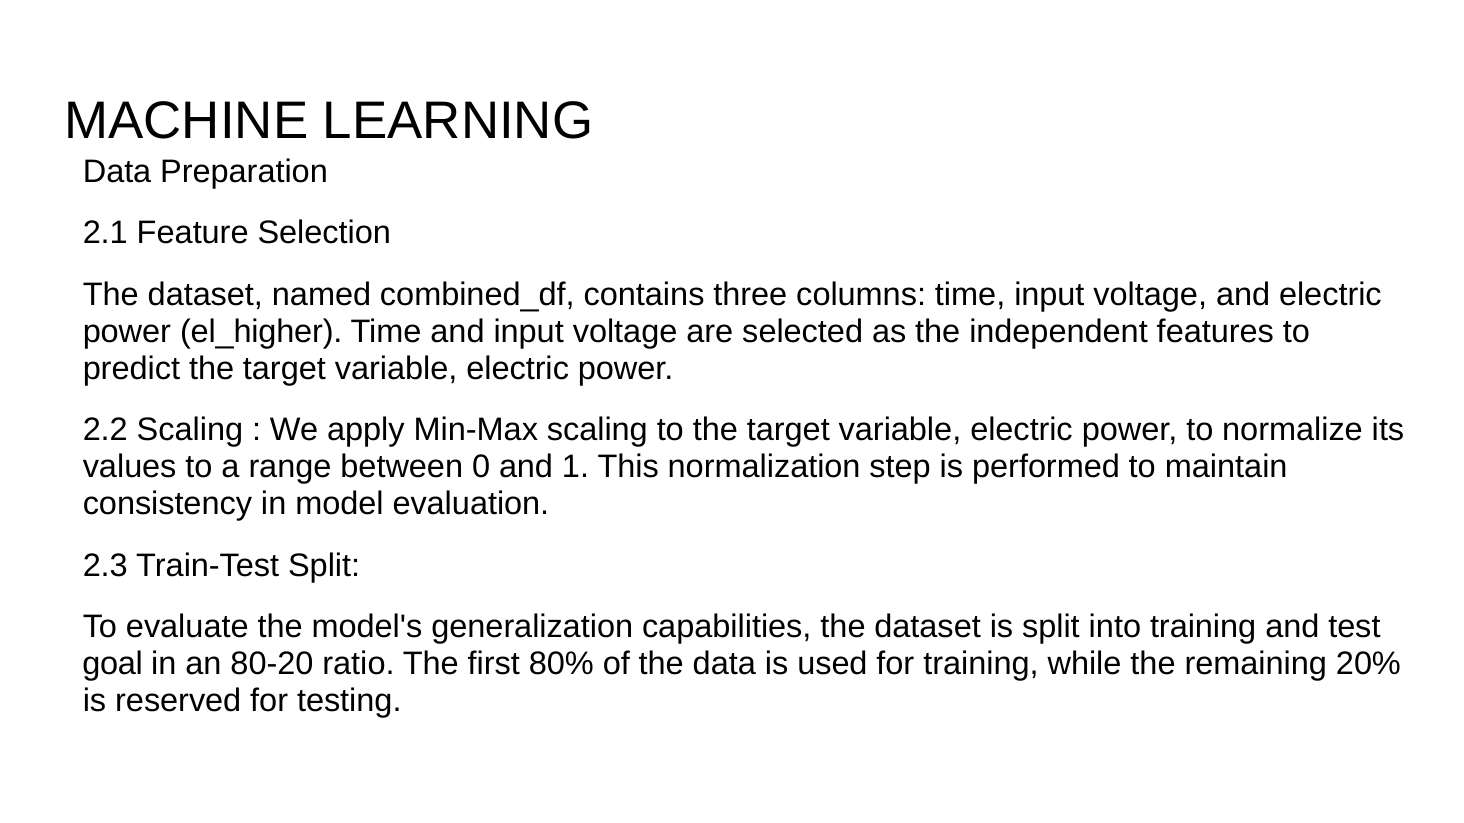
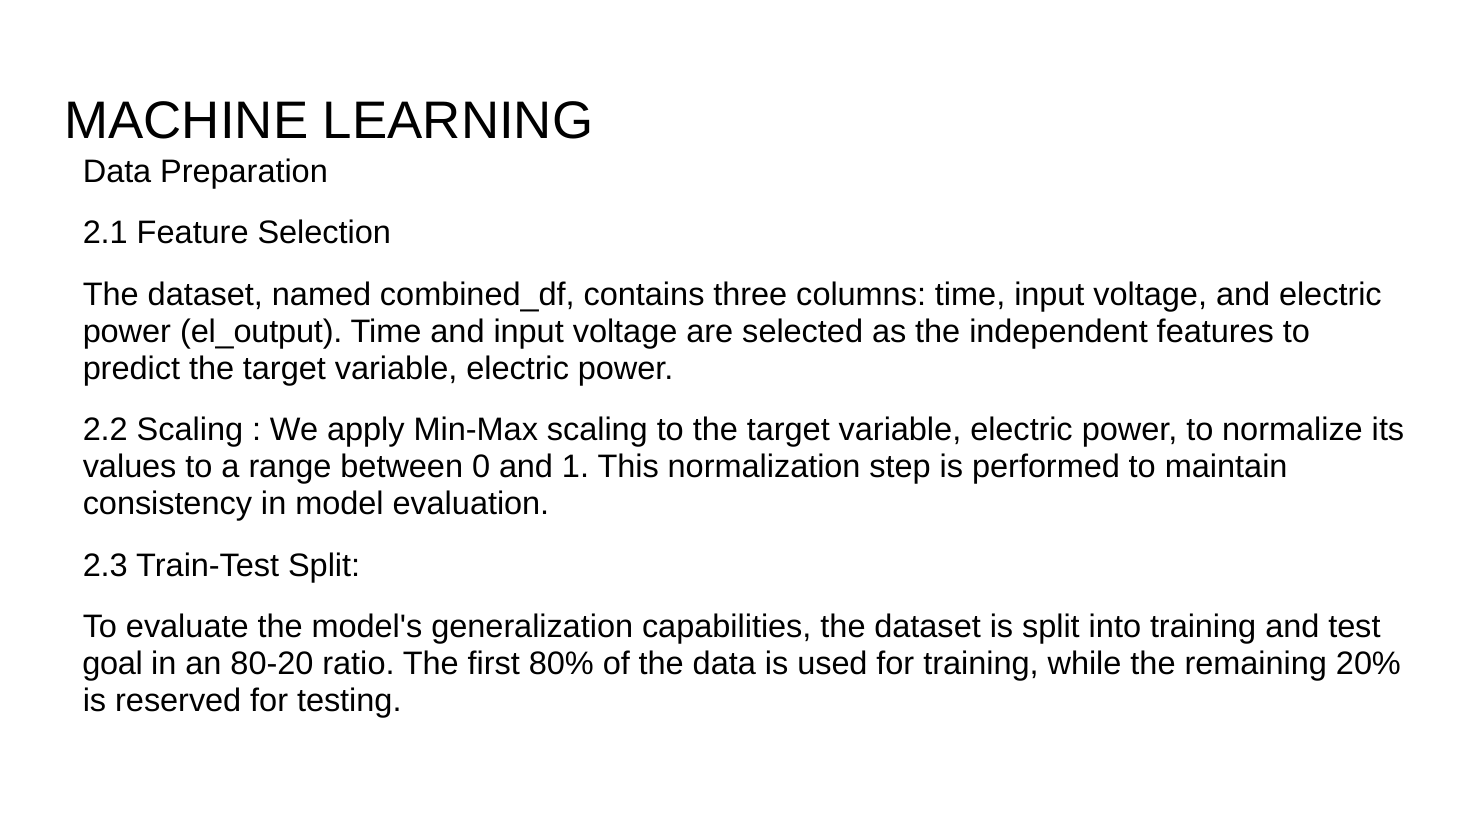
el_higher: el_higher -> el_output (261, 332)
